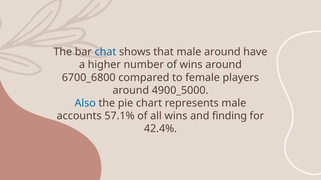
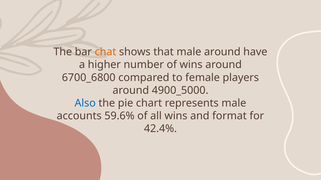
chat colour: blue -> orange (105, 52)
57.1%: 57.1% -> 59.6% (119, 116)
finding: finding -> format (229, 116)
